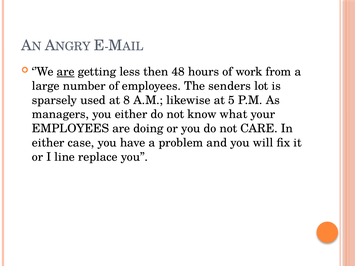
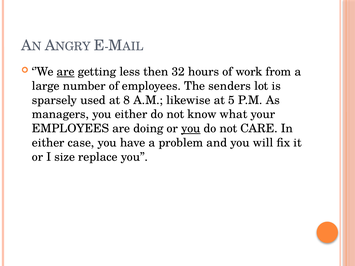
48: 48 -> 32 (178, 72)
you underline: none -> present (191, 129)
line: line -> size (65, 157)
